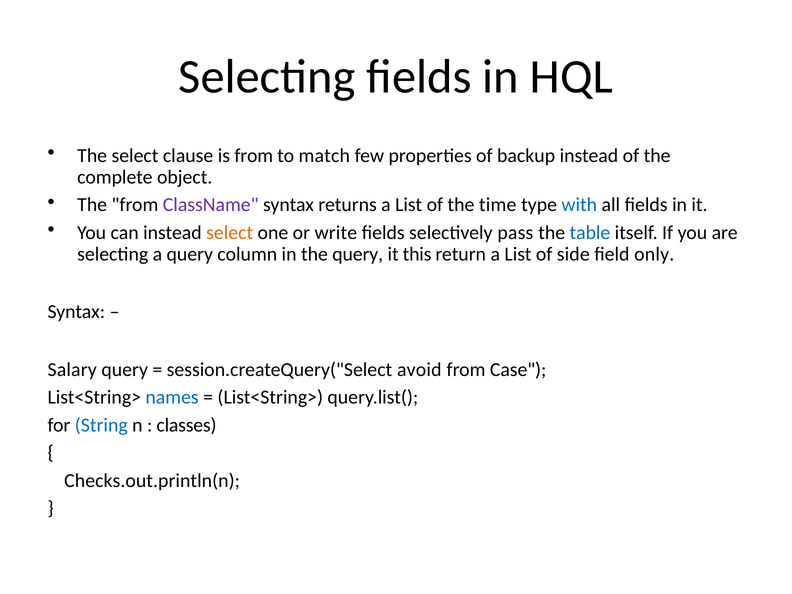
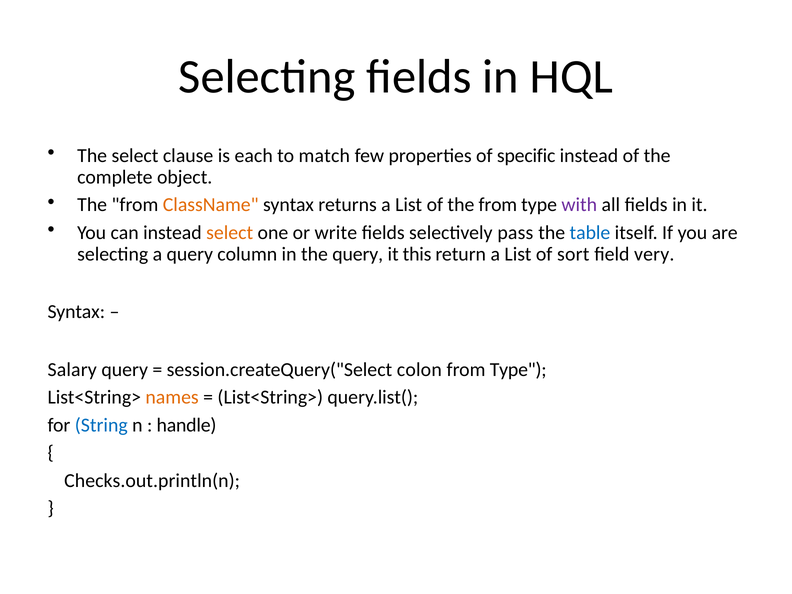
is from: from -> each (254, 156)
backup: backup -> specific (526, 156)
ClassName colour: purple -> orange (211, 205)
of the time: time -> from (498, 205)
with colour: blue -> purple (579, 205)
side: side -> sort (573, 254)
only: only -> very (654, 254)
avoid: avoid -> colon (419, 370)
Case: Case -> Type (518, 370)
names colour: blue -> orange (172, 397)
classes: classes -> handle (186, 425)
